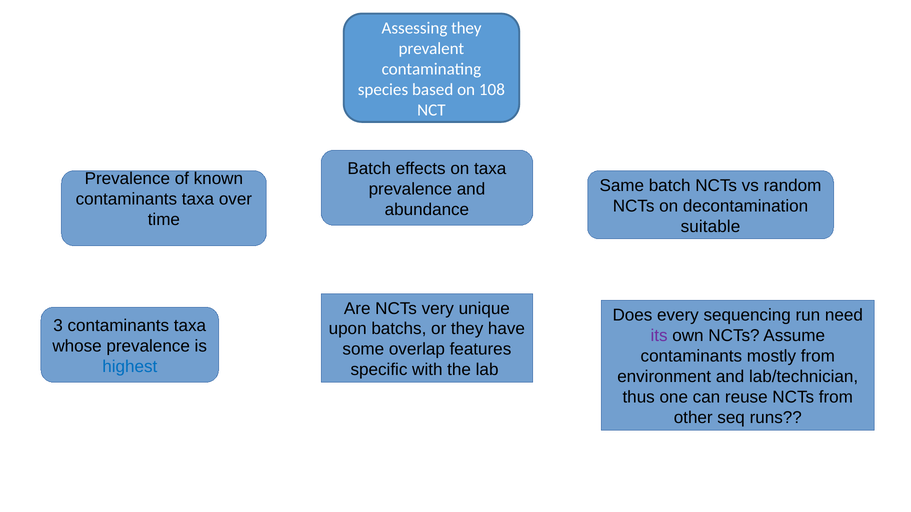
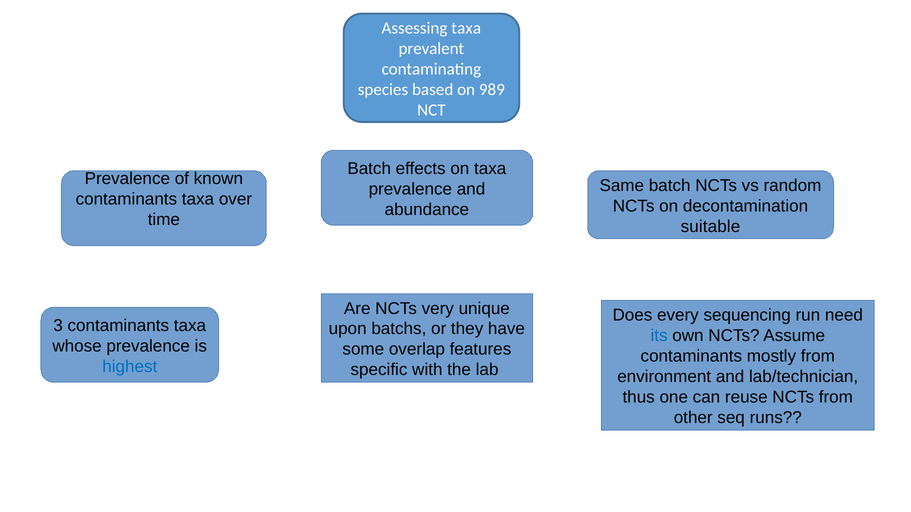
Assessing they: they -> taxa (466, 28)
108: 108 -> 989 (492, 90)
its colour: purple -> blue (659, 336)
